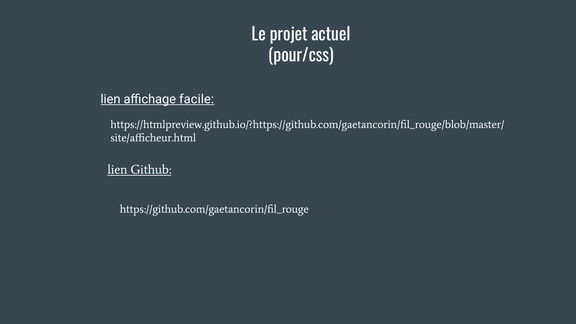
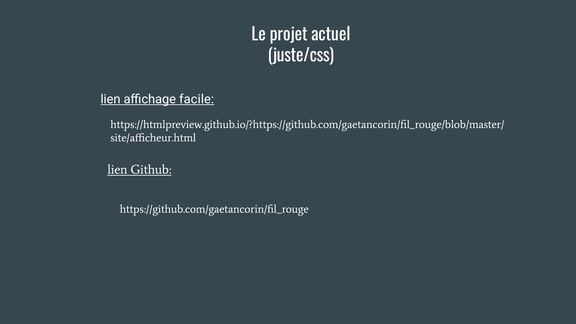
pour/css: pour/css -> juste/css (301, 56)
